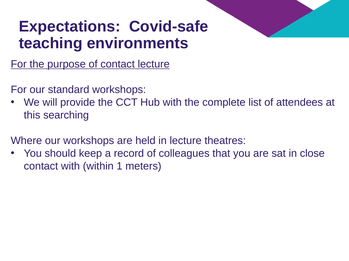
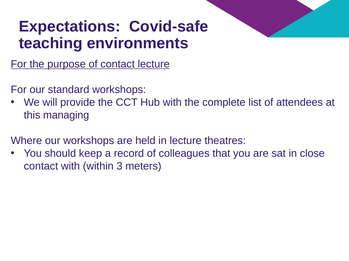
searching: searching -> managing (66, 115)
1: 1 -> 3 (119, 167)
